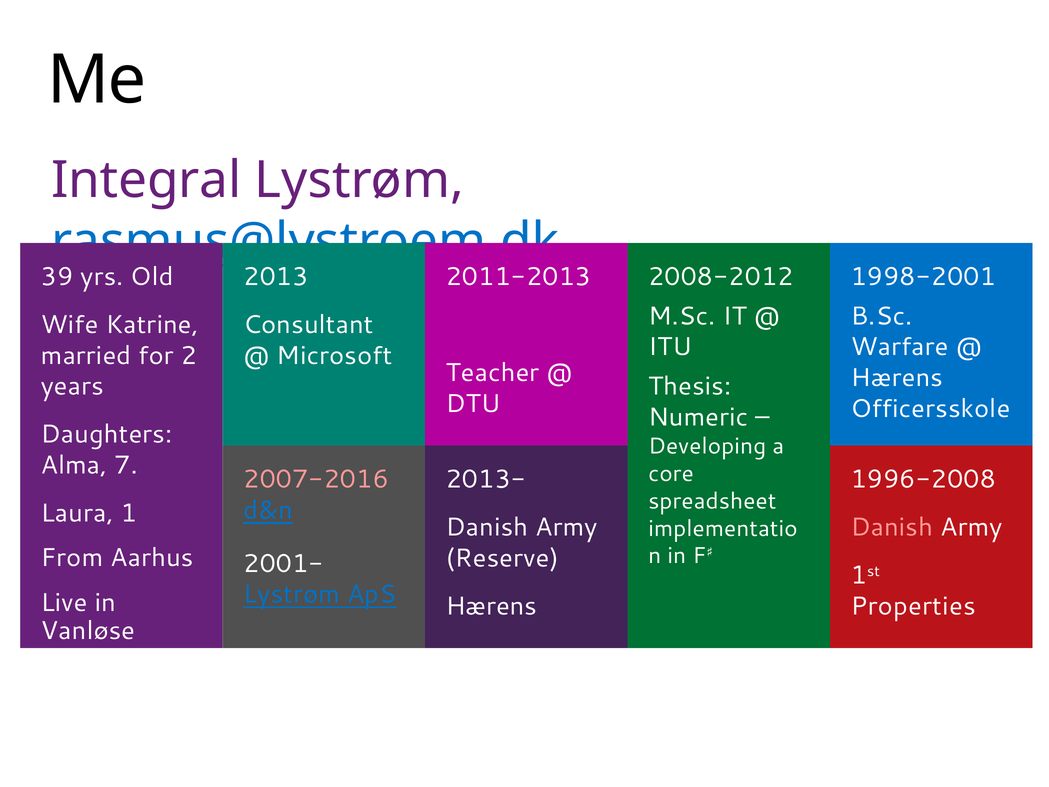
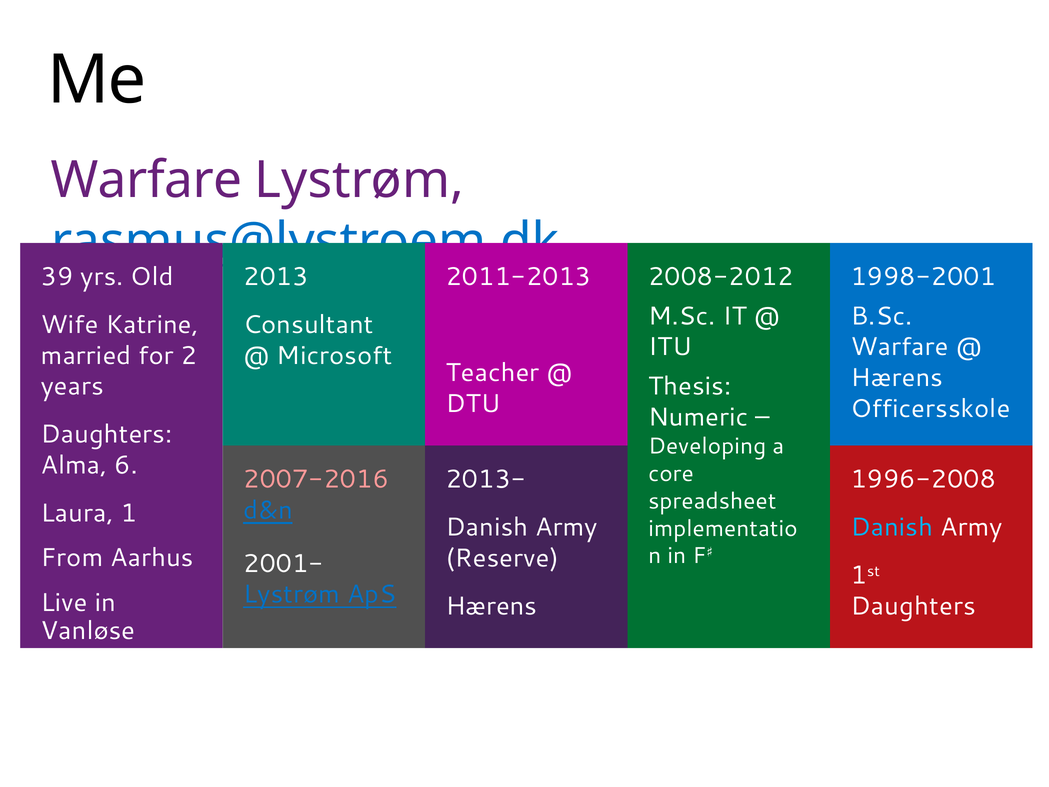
Integral: Integral -> Warfare (146, 180)
7: 7 -> 6 (126, 465)
Danish colour: pink -> light blue (892, 527)
Properties: Properties -> Daughters (913, 606)
